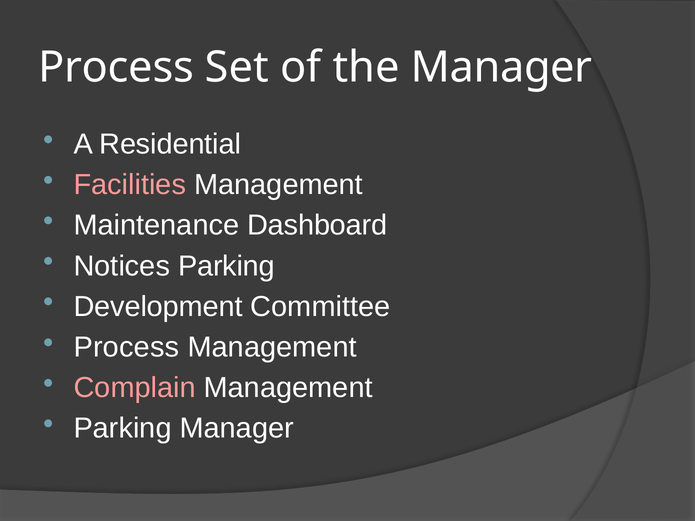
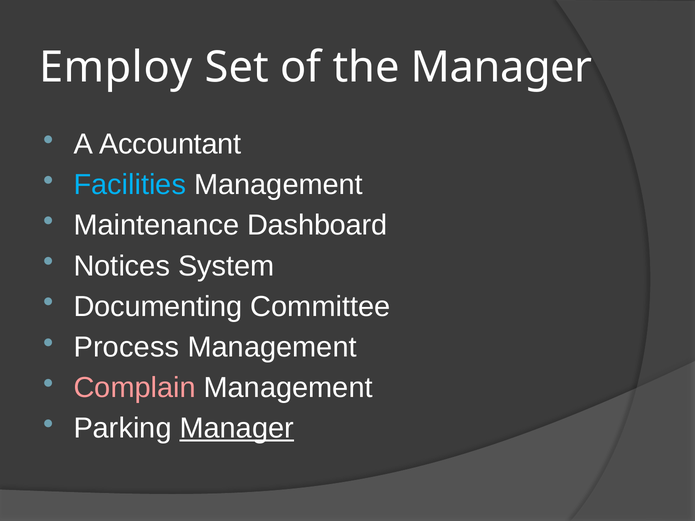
Process: Process -> Employ (116, 67)
Residential: Residential -> Accountant (170, 144)
Facilities colour: pink -> light blue (130, 185)
Notices Parking: Parking -> System (226, 266)
Development: Development -> Documenting (158, 307)
Manager underline: none -> present (237, 428)
